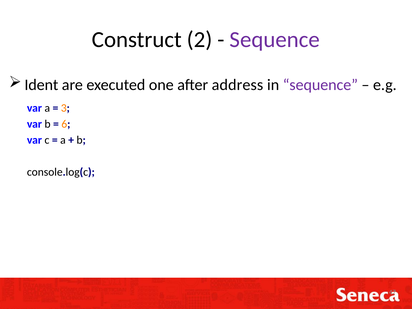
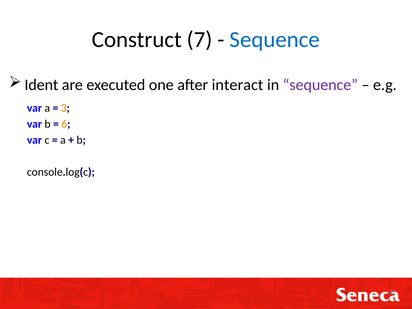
2: 2 -> 7 (200, 40)
Sequence colour: purple -> blue (275, 40)
address: address -> interact (238, 85)
